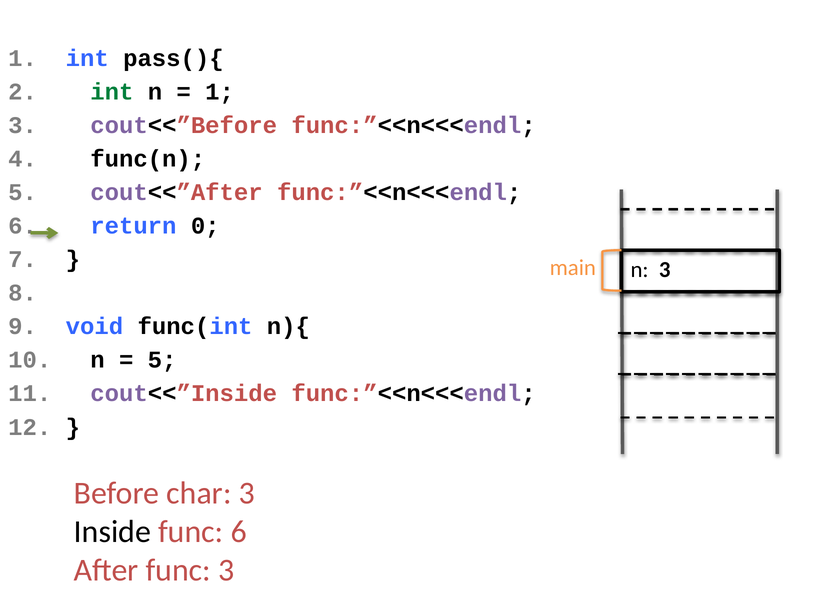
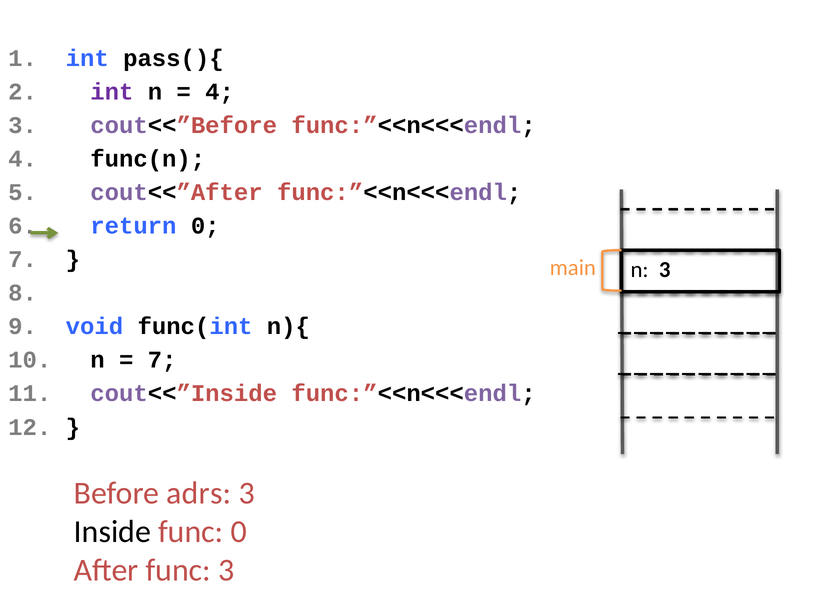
int colour: green -> purple (112, 92)
1: 1 -> 4 (220, 92)
5: 5 -> 7 (162, 360)
char: char -> adrs (199, 493)
func 6: 6 -> 0 (239, 532)
